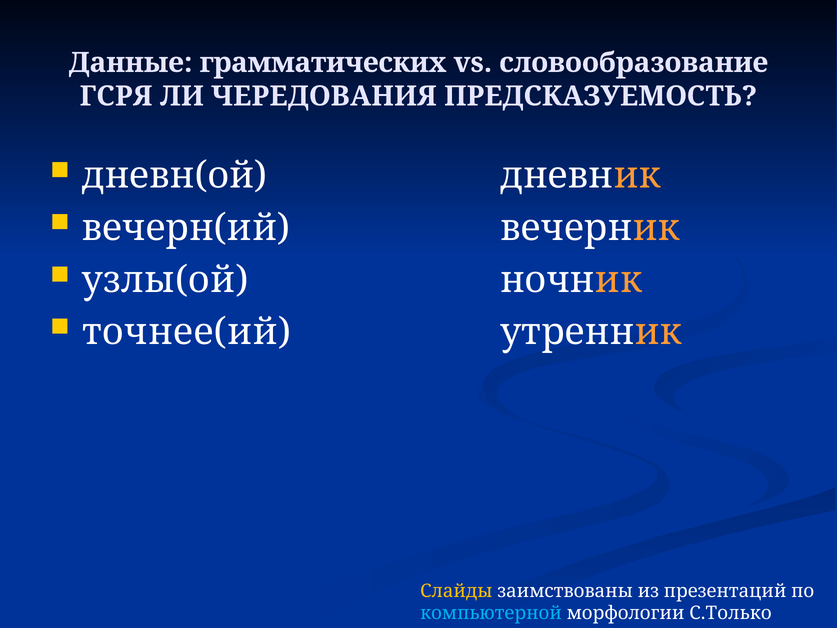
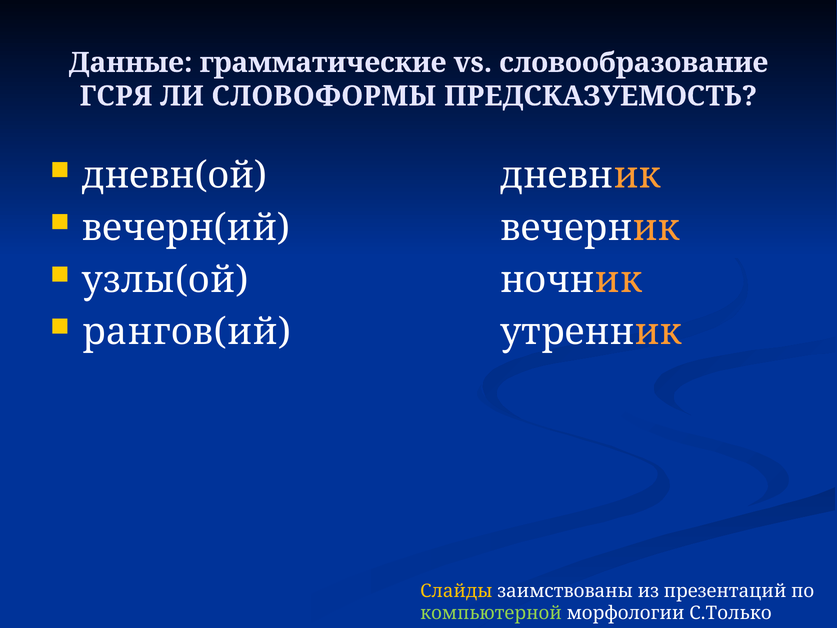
грамматических: грамматических -> грамматические (323, 63)
ЧЕРЕДОВАНИЯ: ЧЕРЕДОВАНИЯ -> СЛОВОФОРМЫ (324, 96)
точнее(ий: точнее(ий -> рангов(ий (187, 332)
компьютерной colour: light blue -> light green (491, 613)
